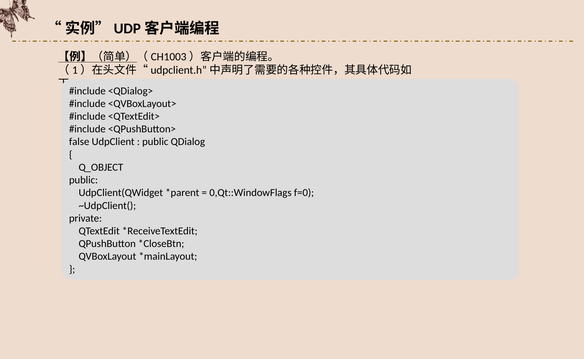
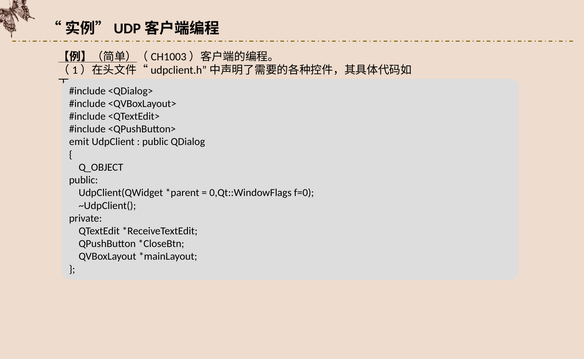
false: false -> emit (79, 142)
